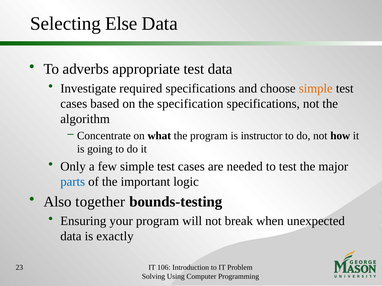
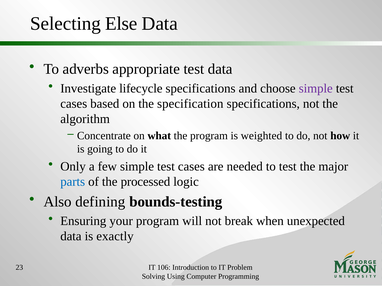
required: required -> lifecycle (141, 89)
simple colour: orange -> purple (316, 89)
instructor: instructor -> weighted (261, 136)
important: important -> processed (145, 182)
together: together -> defining (100, 202)
